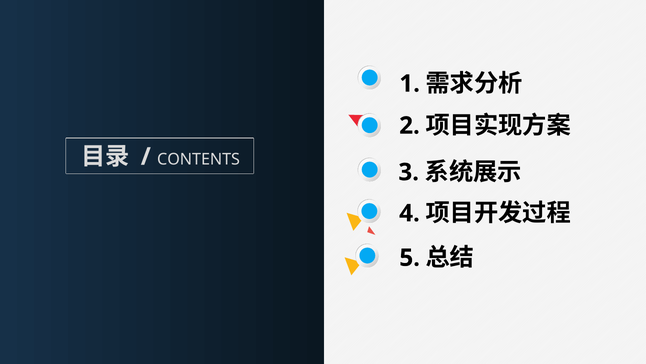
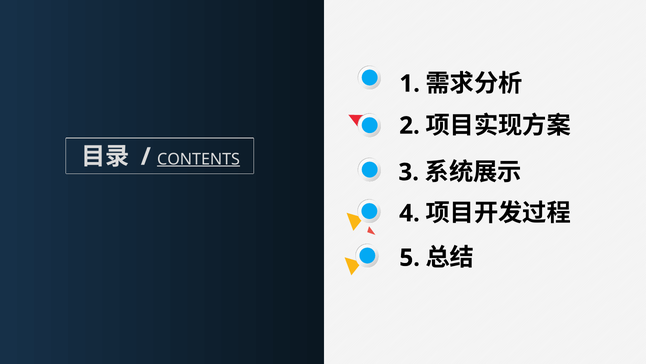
CONTENTS underline: none -> present (199, 159)
